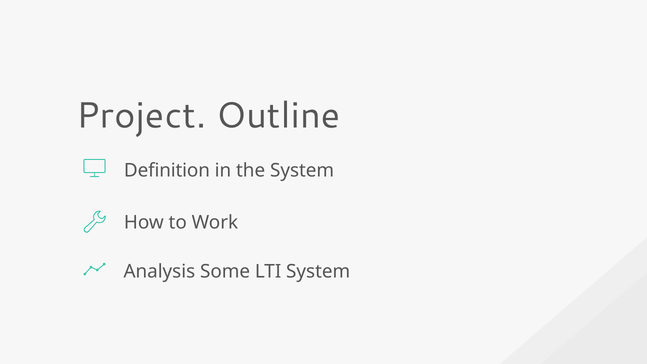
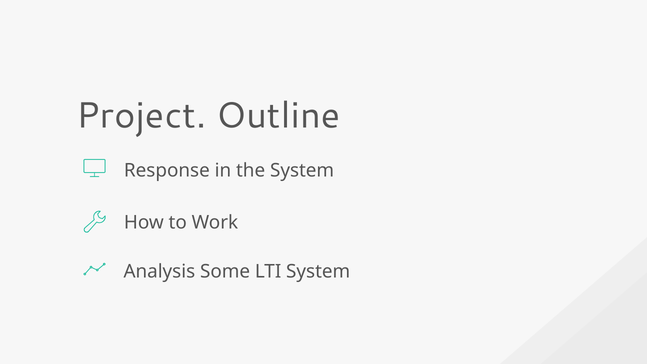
Definition: Definition -> Response (167, 171)
